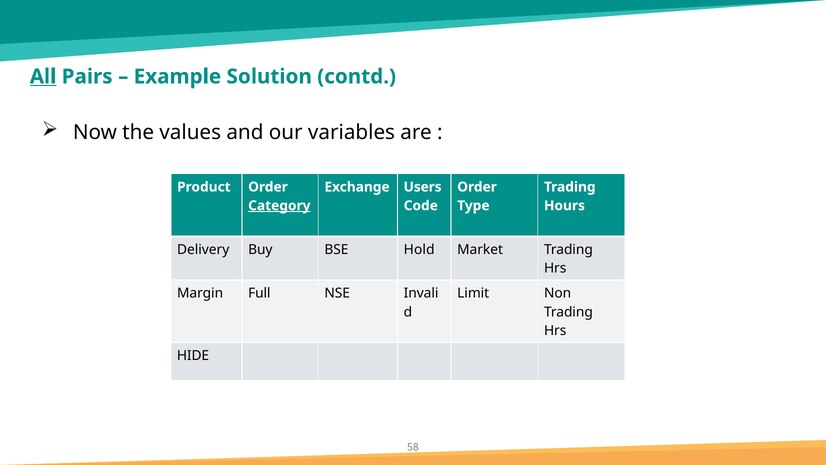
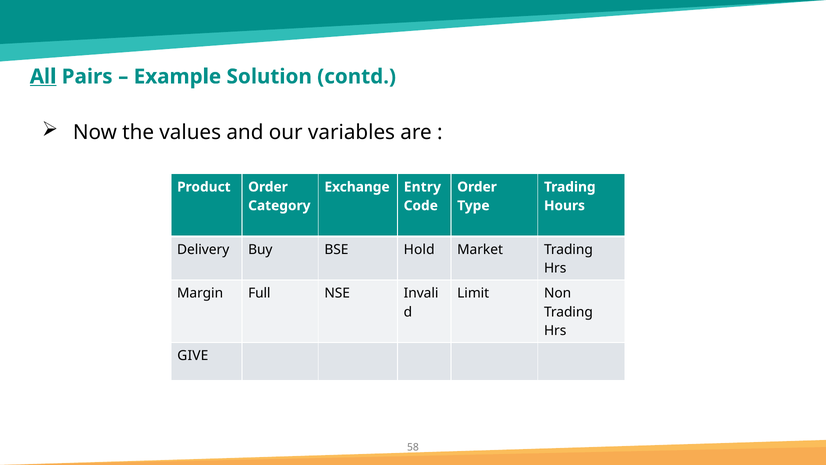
Users: Users -> Entry (422, 187)
Category underline: present -> none (279, 206)
HIDE: HIDE -> GIVE (193, 355)
